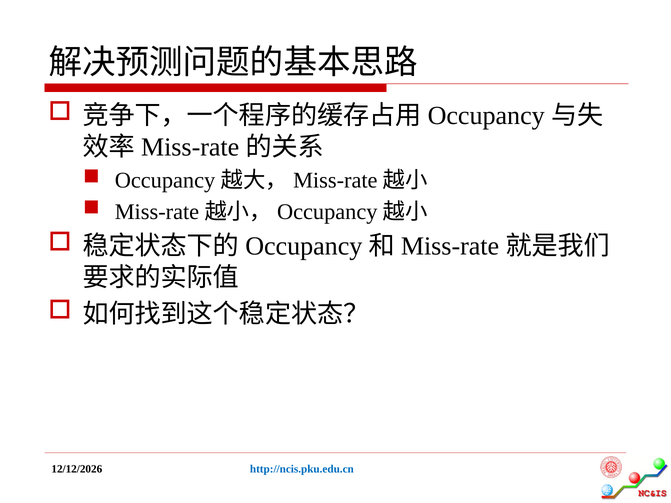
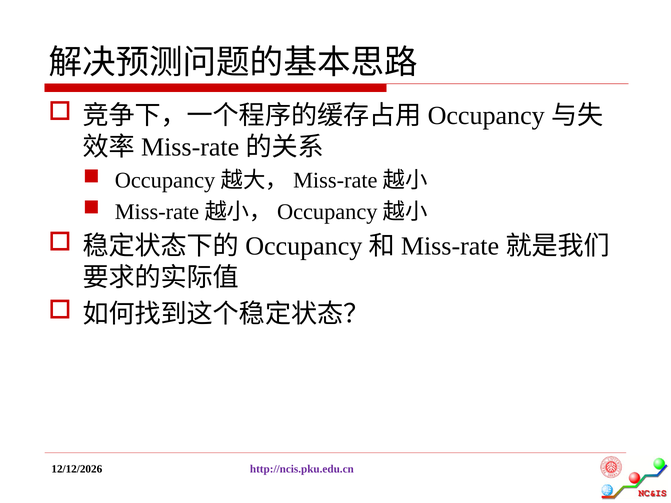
http://ncis.pku.edu.cn colour: blue -> purple (302, 469)
